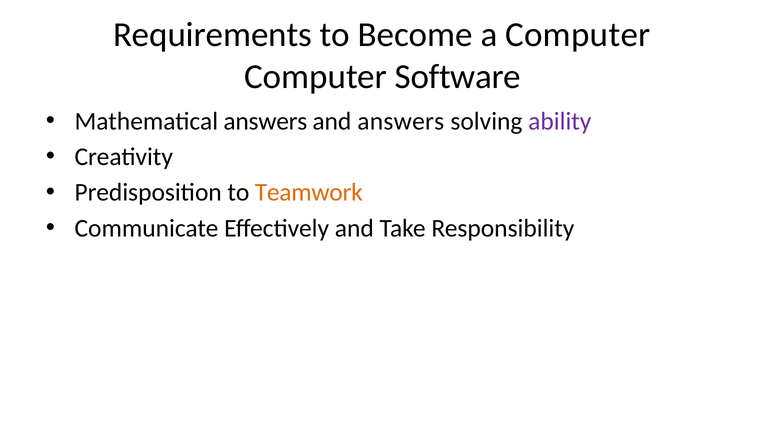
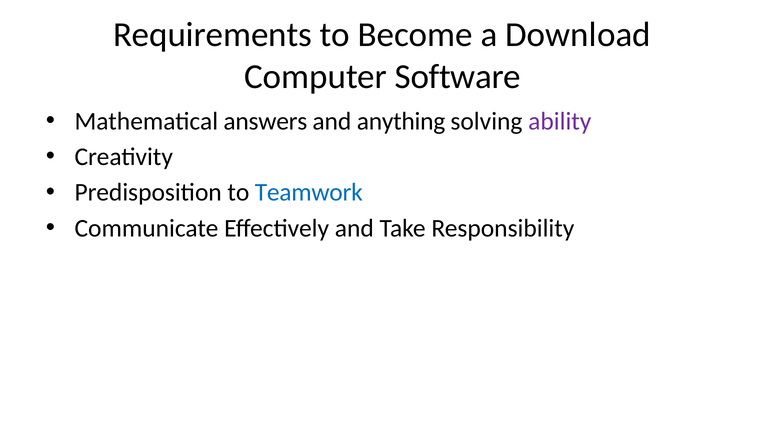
a Computer: Computer -> Download (578, 34)
and answers: answers -> anything (401, 121)
Teamwork colour: orange -> blue (309, 193)
